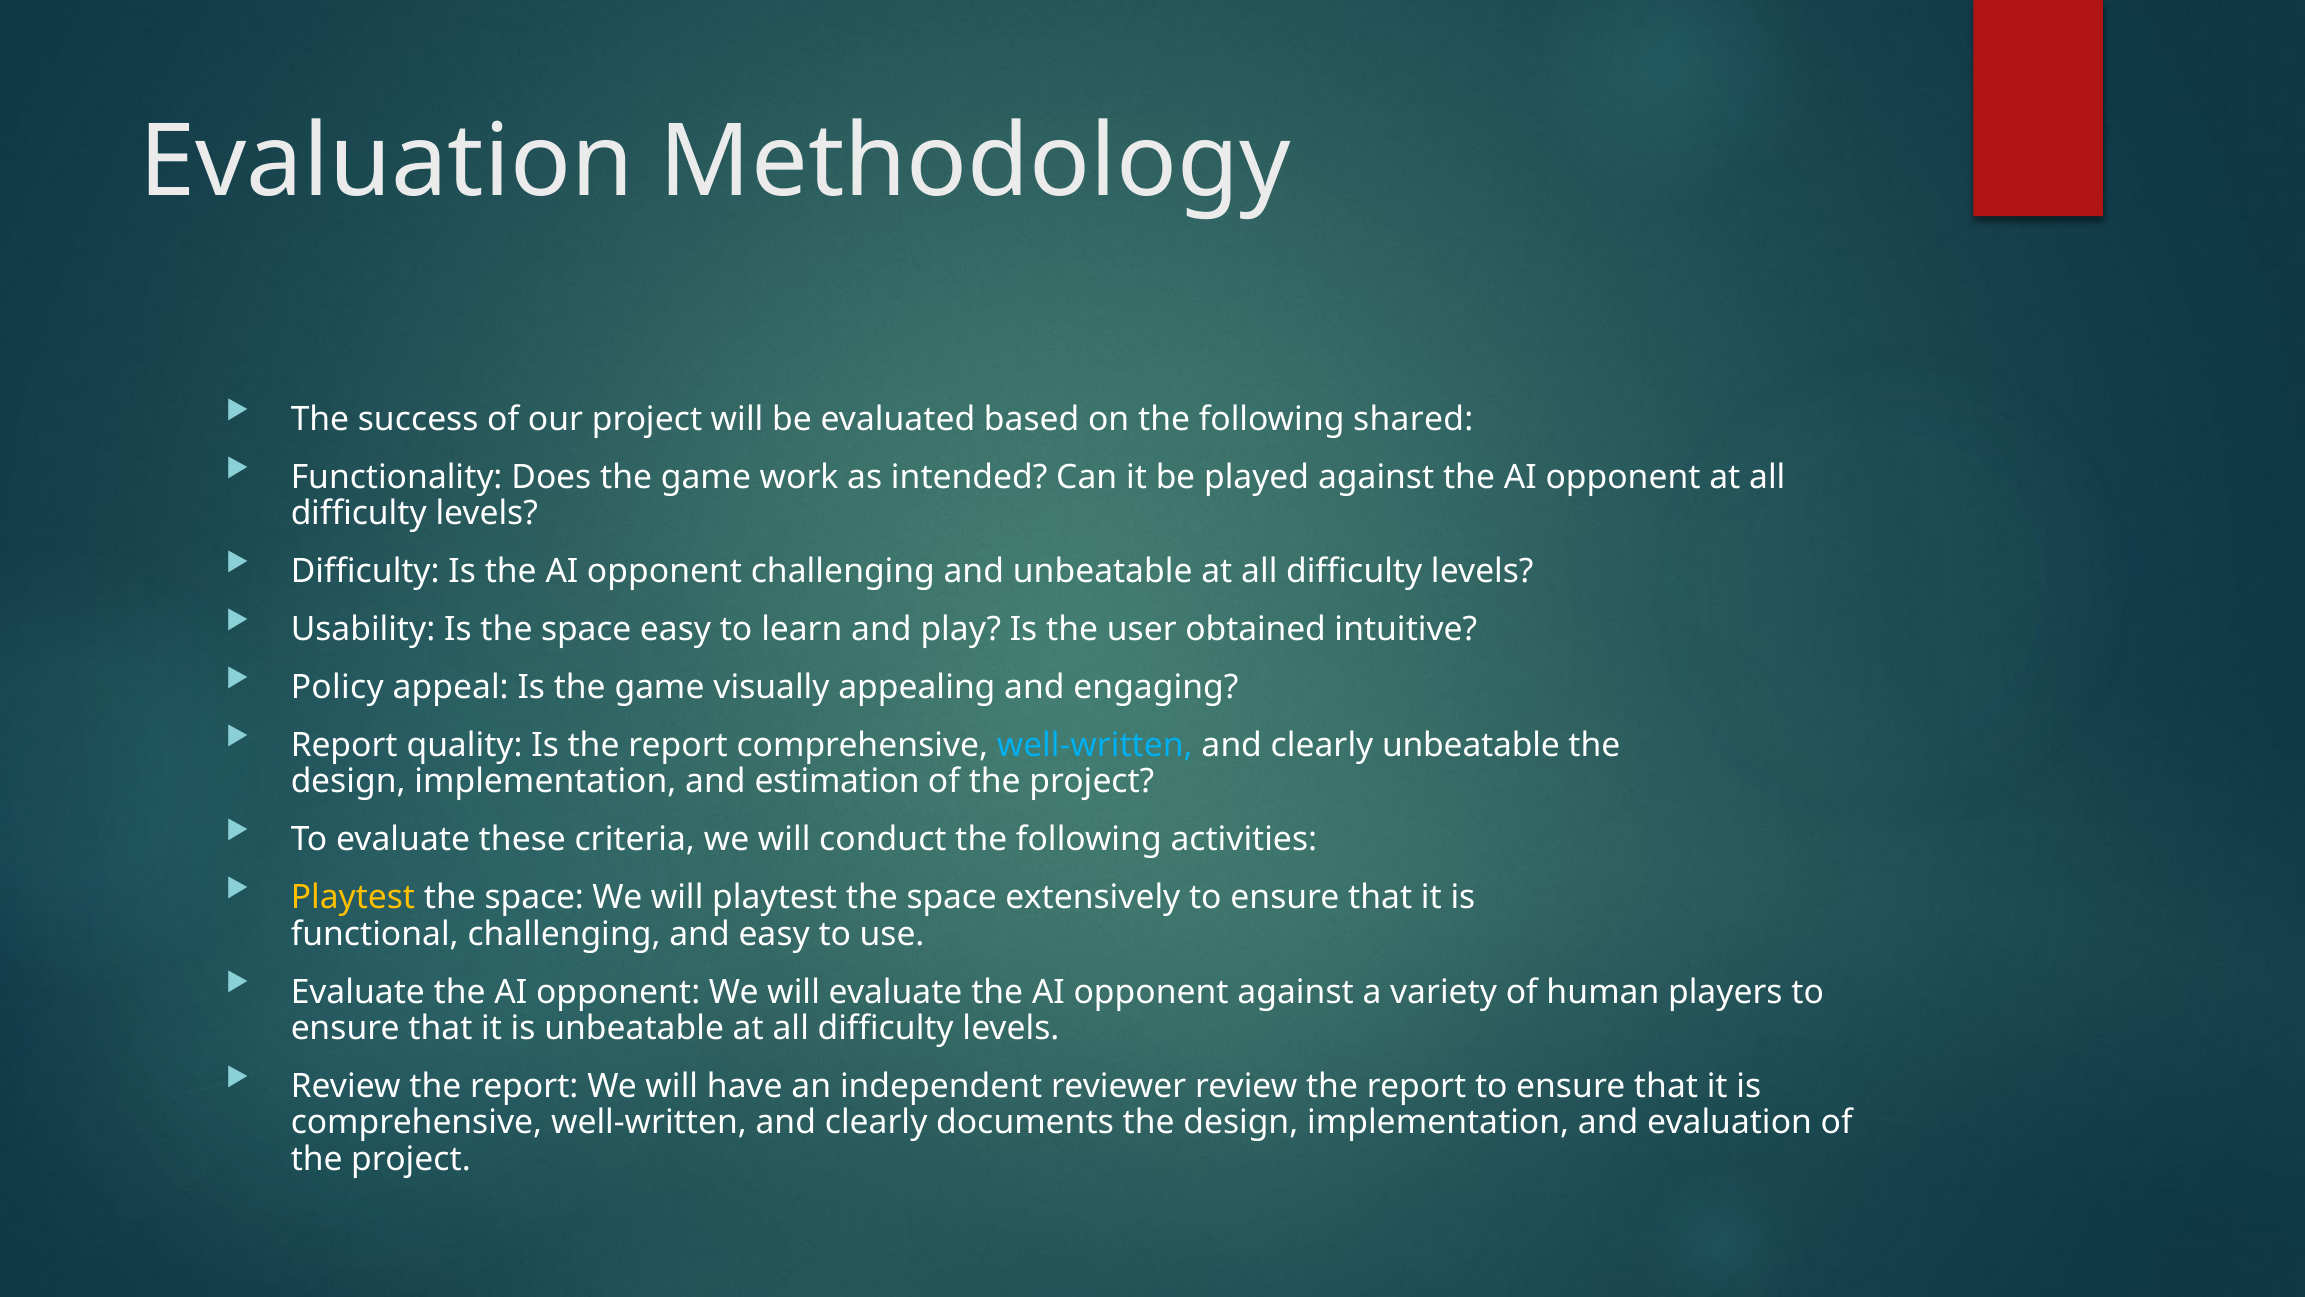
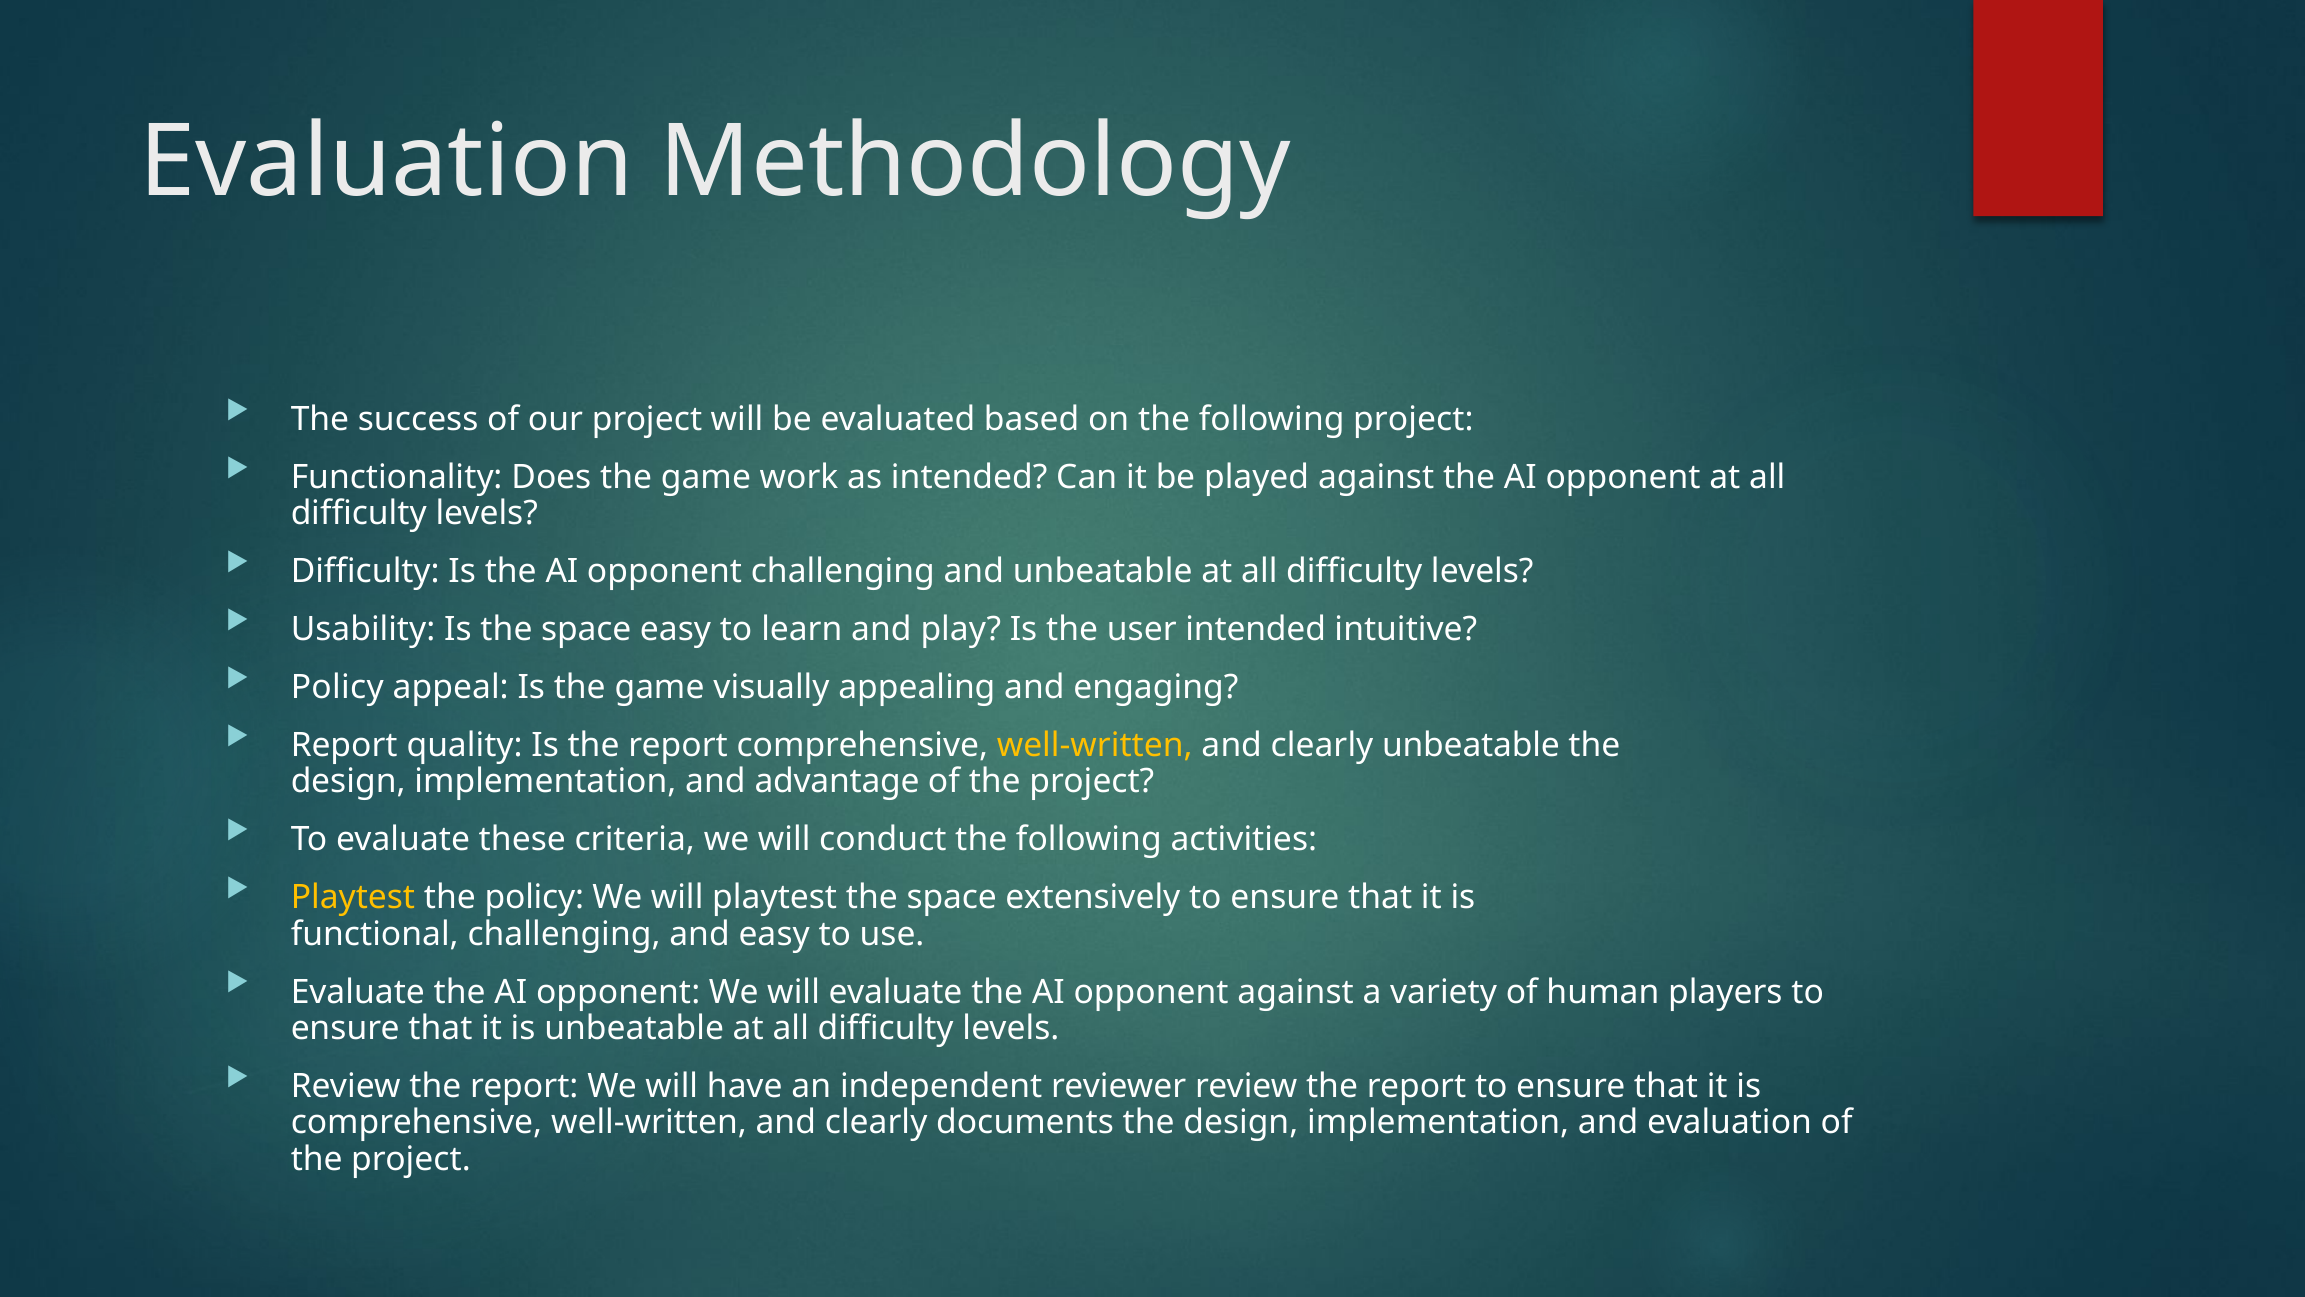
following shared: shared -> project (1413, 419)
user obtained: obtained -> intended (1256, 629)
well-written colour: light blue -> yellow (1095, 745)
estimation: estimation -> advantage (837, 782)
space: space -> policy (534, 897)
